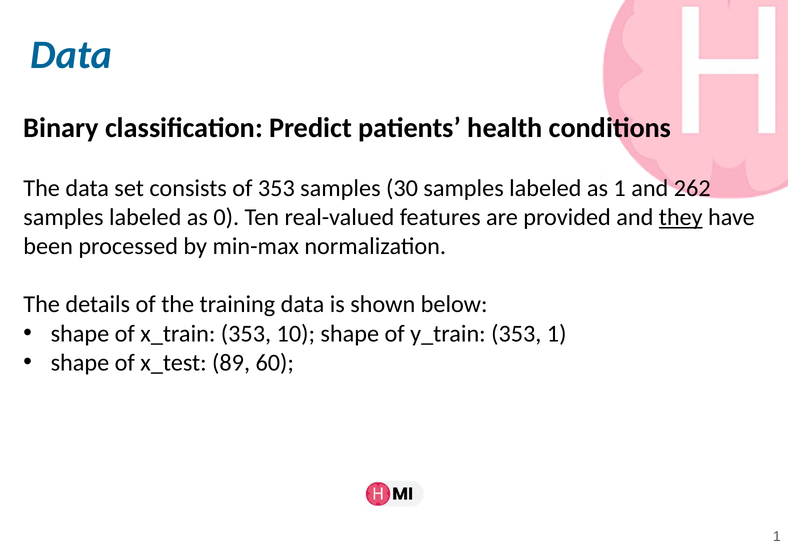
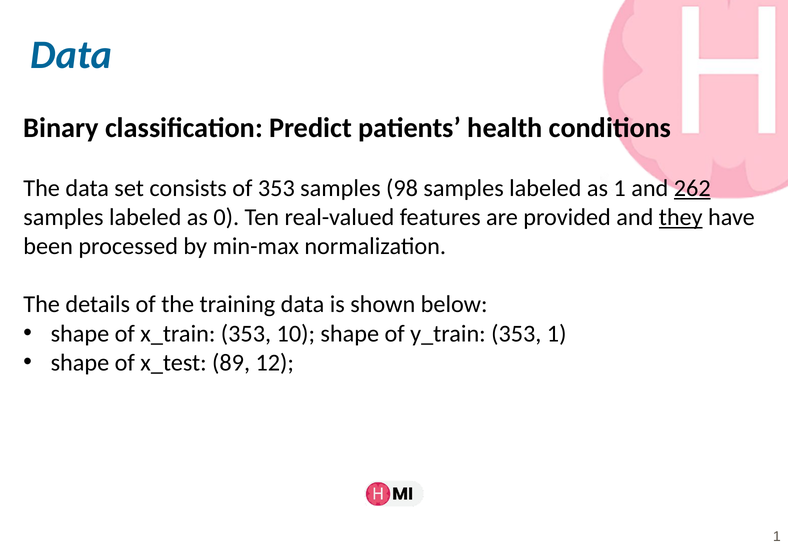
30: 30 -> 98 (402, 188)
262 underline: none -> present (692, 188)
60: 60 -> 12 (275, 363)
